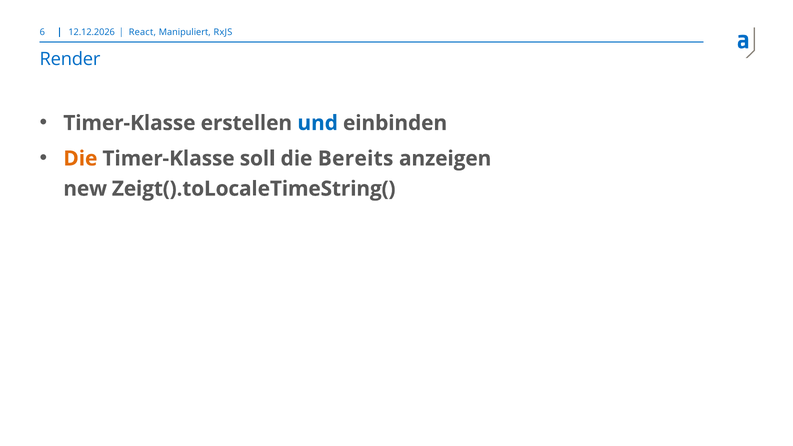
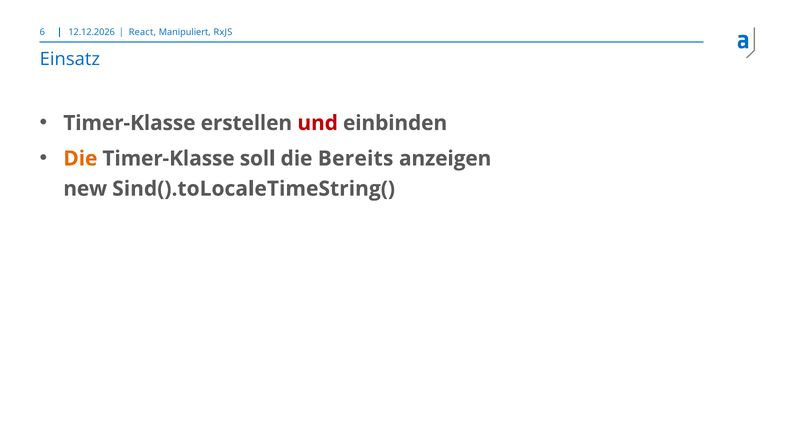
Render: Render -> Einsatz (70, 59)
und colour: blue -> red (318, 123)
Zeigt().toLocaleTimeString(: Zeigt().toLocaleTimeString( -> Sind().toLocaleTimeString( (254, 189)
